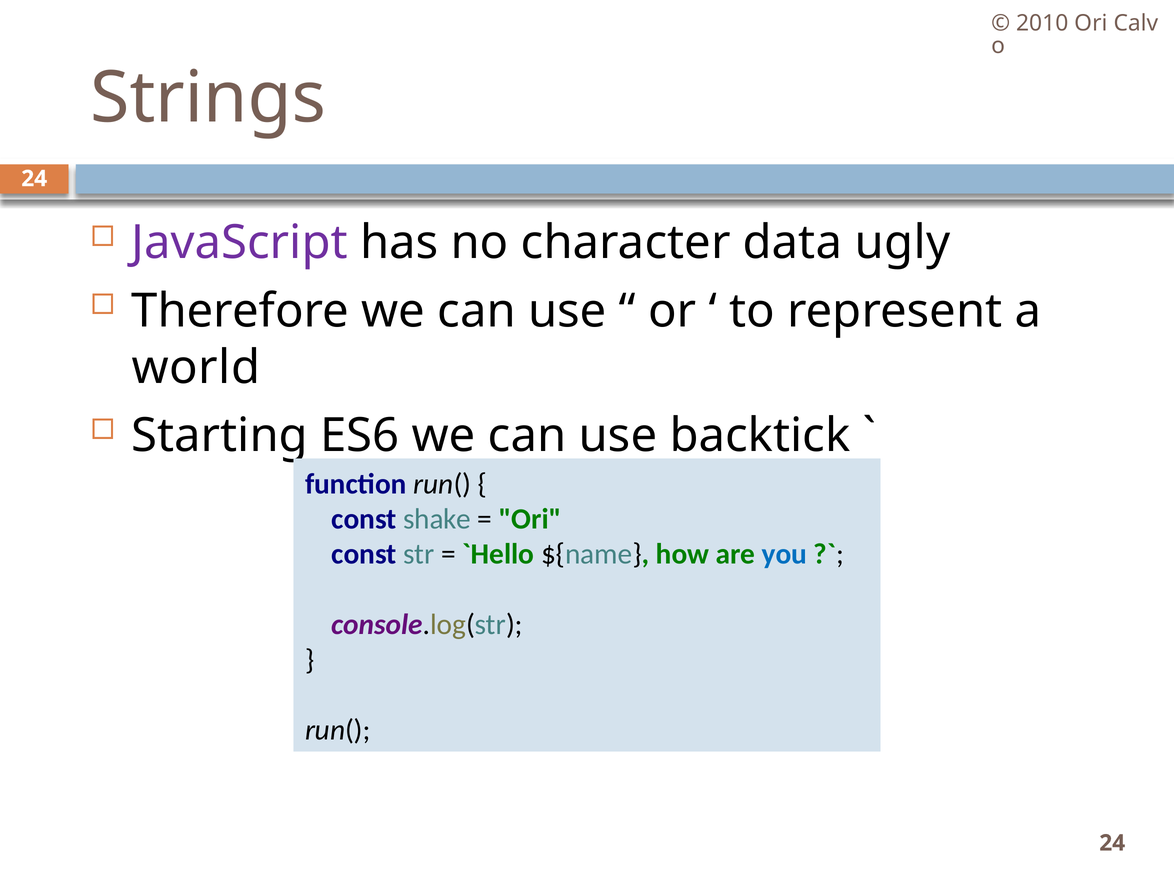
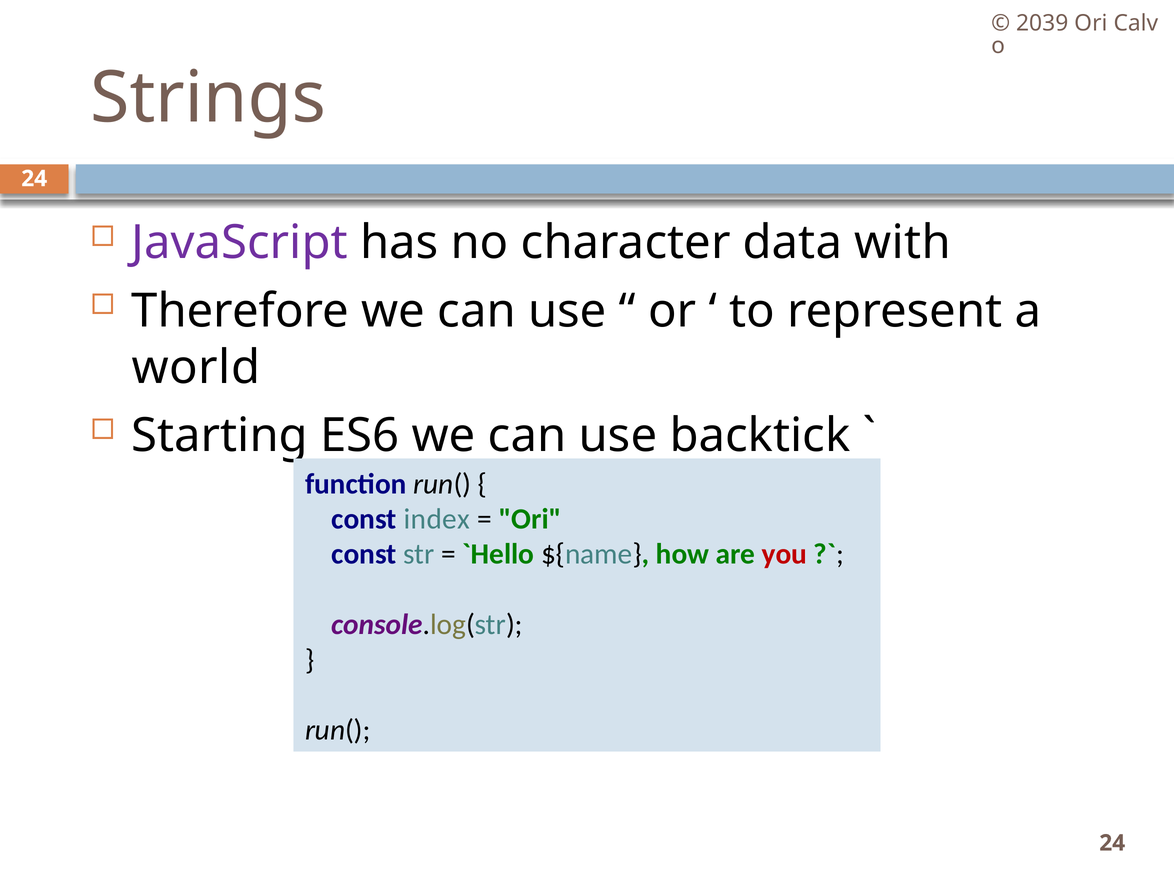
2010: 2010 -> 2039 (1042, 23)
ugly: ugly -> with (903, 243)
shake: shake -> index (437, 519)
you colour: blue -> red (784, 555)
